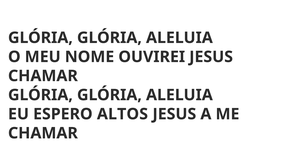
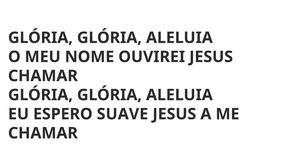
ALTOS: ALTOS -> SUAVE (122, 114)
